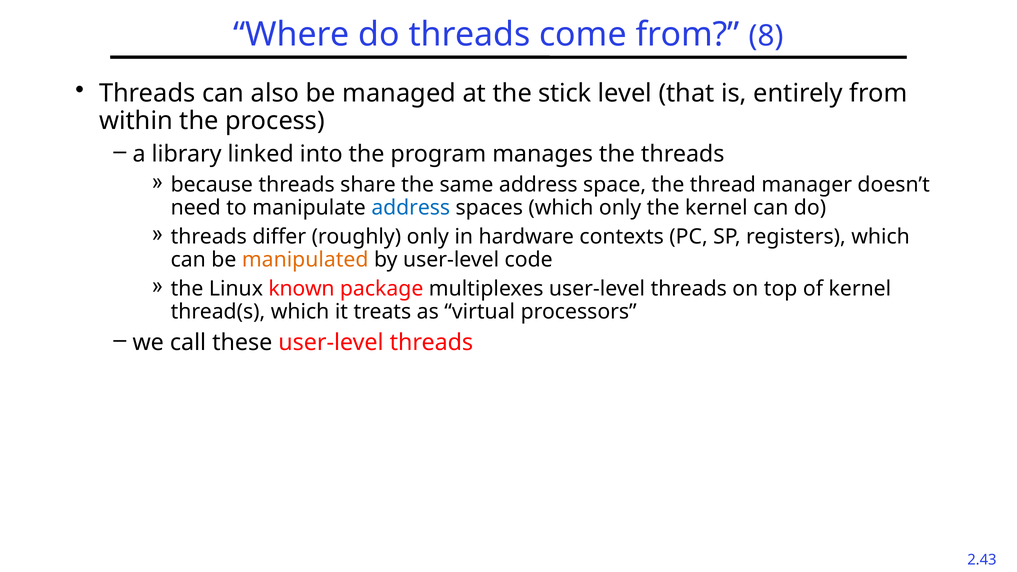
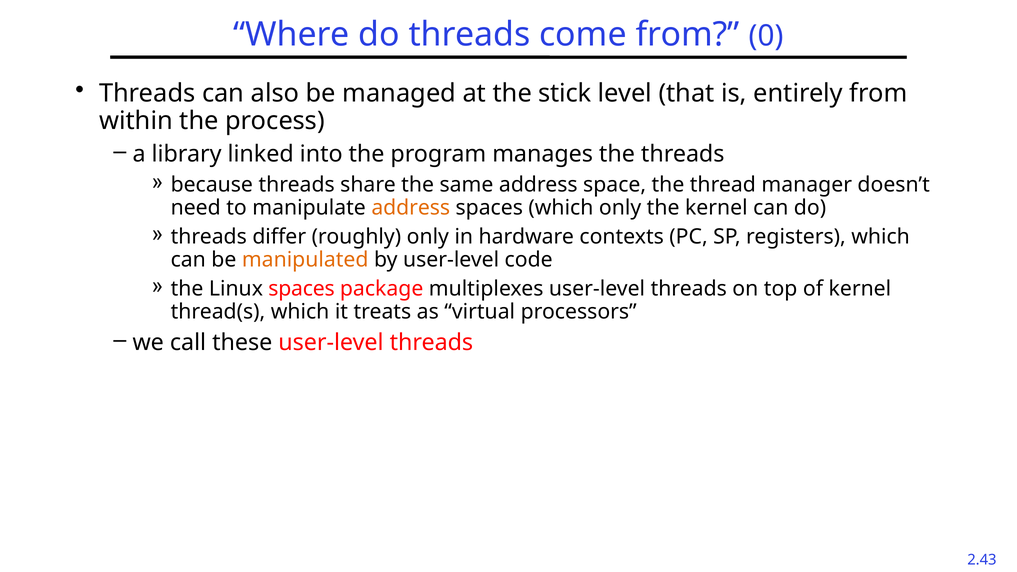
8: 8 -> 0 (766, 36)
address colour: blue -> orange (411, 208)
Linux known: known -> spaces (302, 289)
